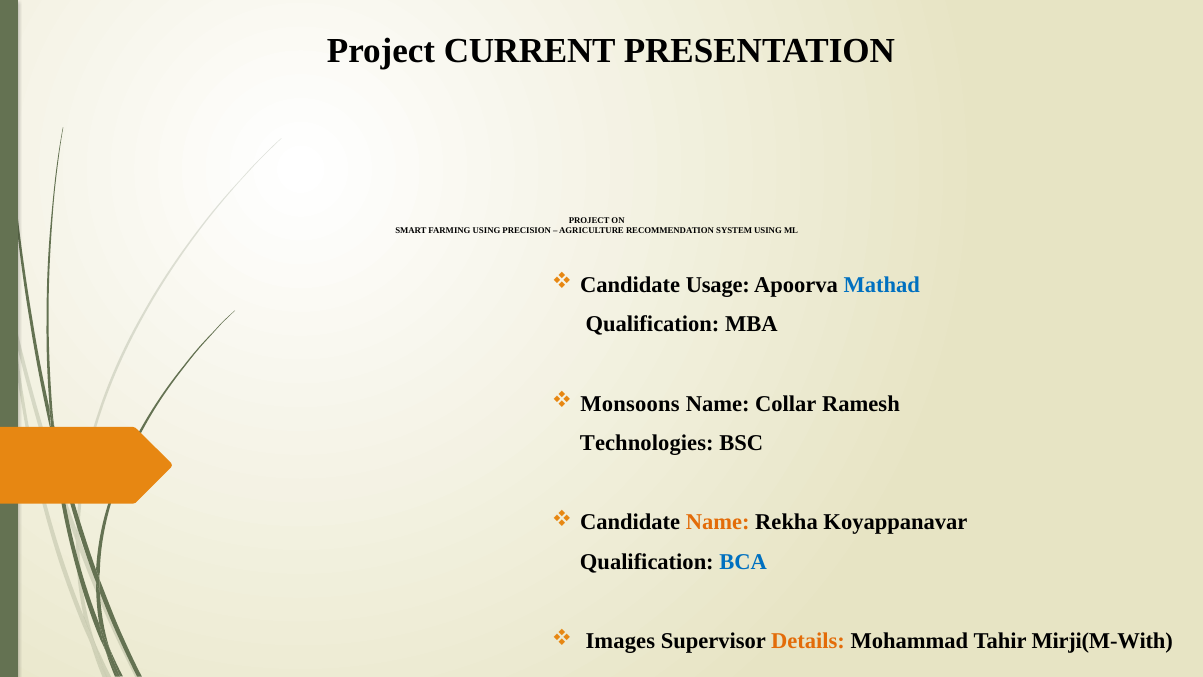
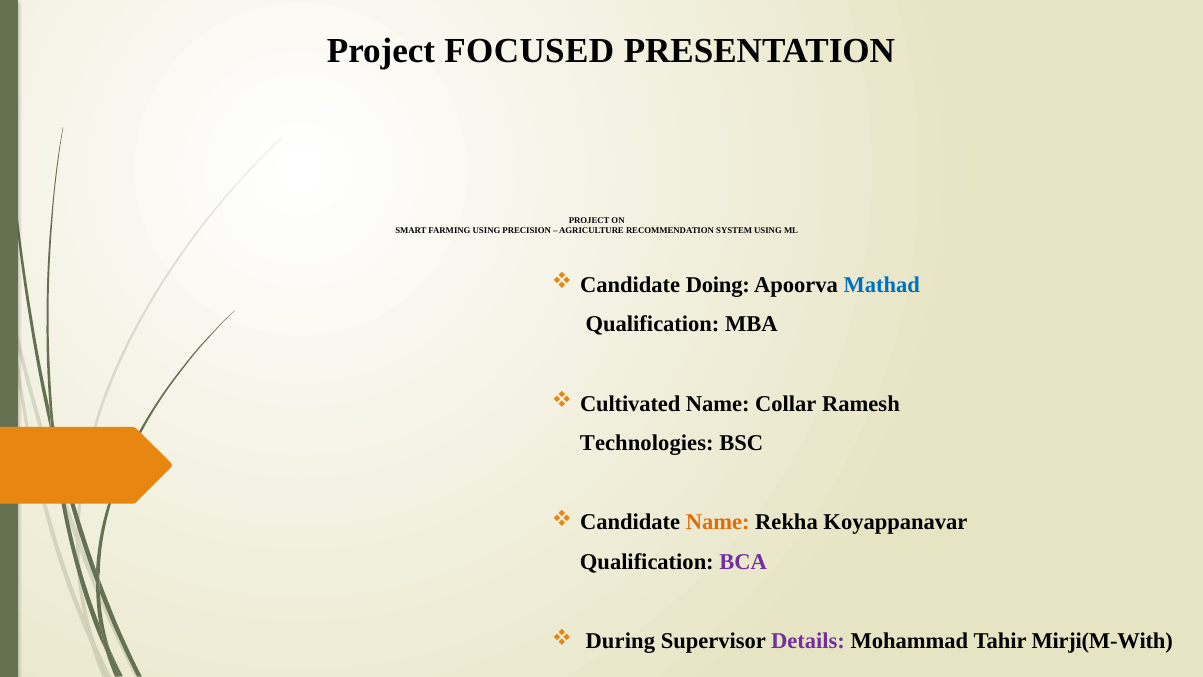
CURRENT: CURRENT -> FOCUSED (529, 51)
Usage: Usage -> Doing (718, 285)
Monsoons: Monsoons -> Cultivated (630, 403)
BCA colour: blue -> purple (743, 562)
Images: Images -> During (620, 641)
Details colour: orange -> purple (808, 641)
